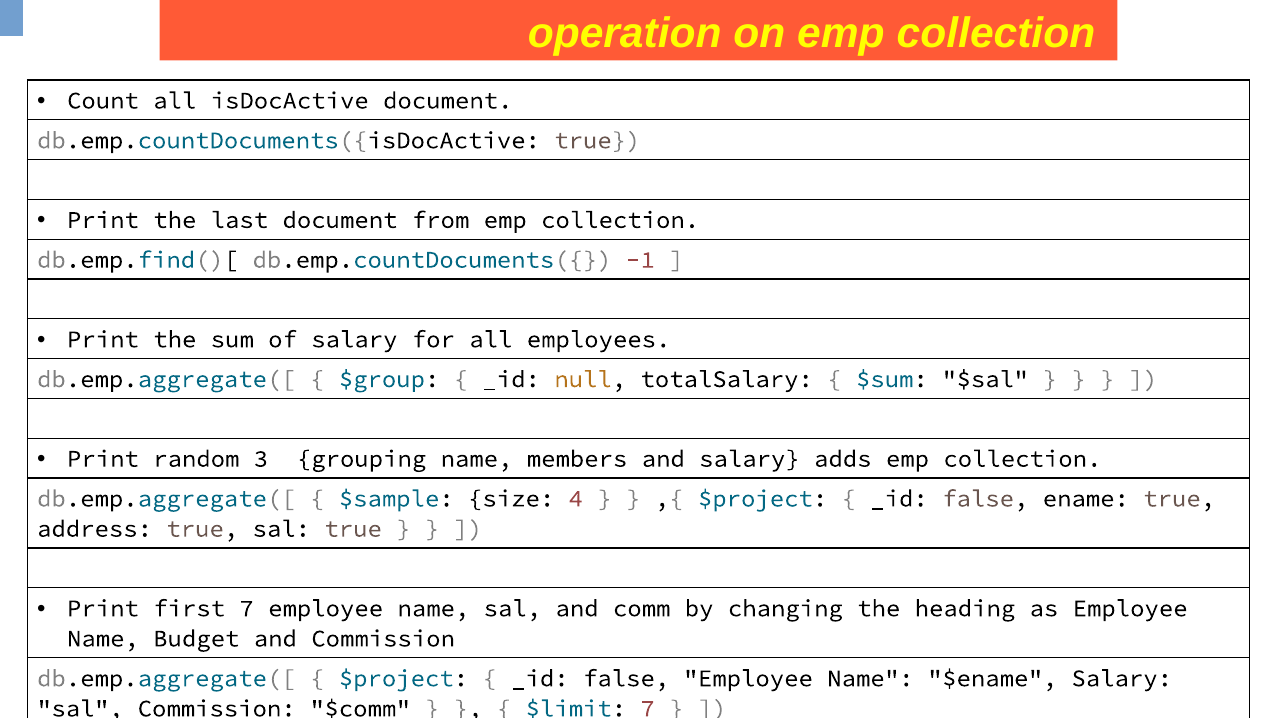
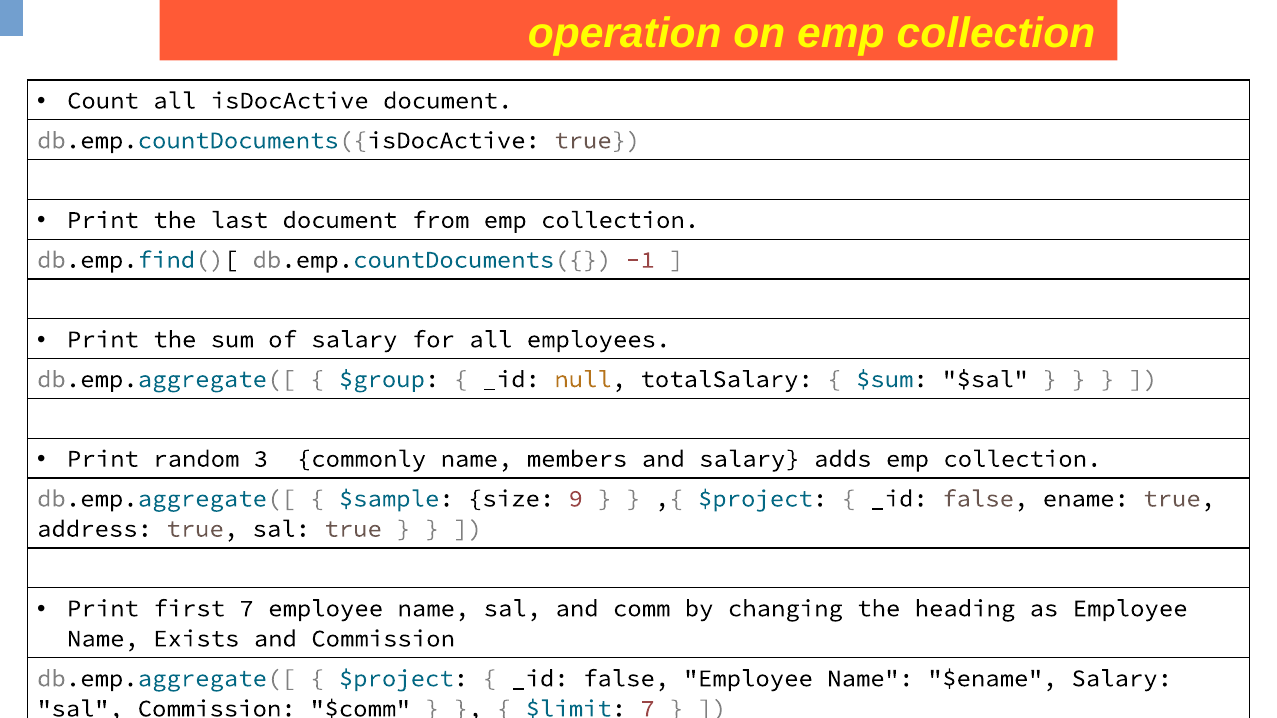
grouping: grouping -> commonly (362, 459)
4: 4 -> 9 (576, 499)
Budget: Budget -> Exists (196, 639)
